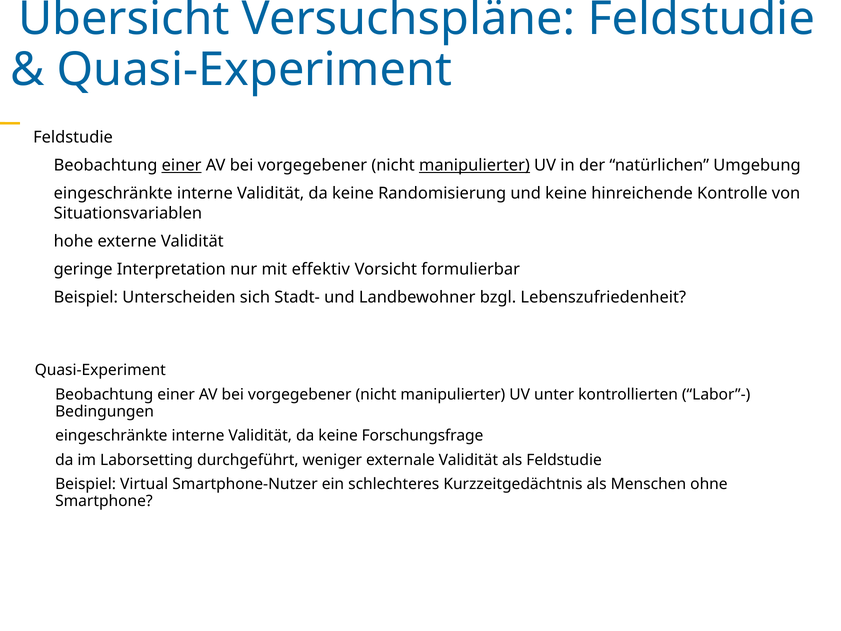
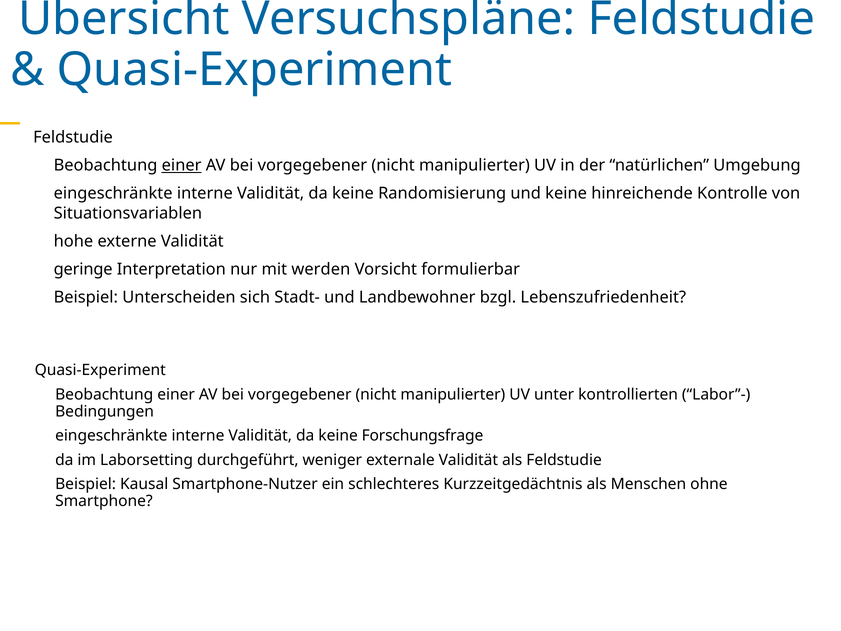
manipulierter underline: present -> none (474, 165)
effektiv: effektiv -> werden (321, 269)
Virtual: Virtual -> Kausal (144, 484)
